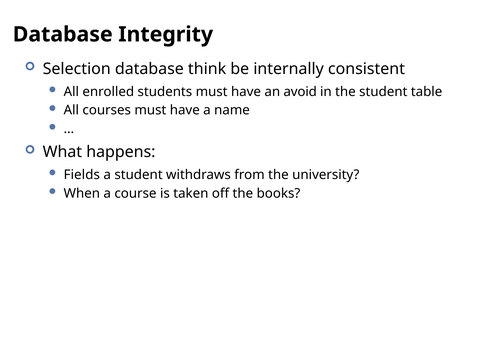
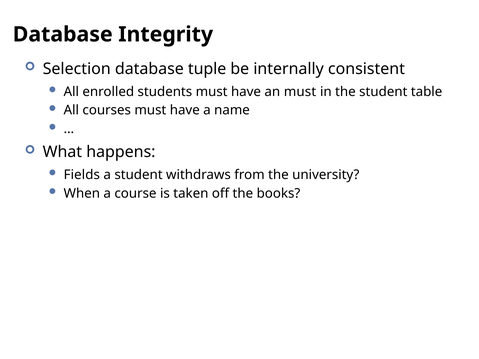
think: think -> tuple (207, 69)
an avoid: avoid -> must (300, 92)
